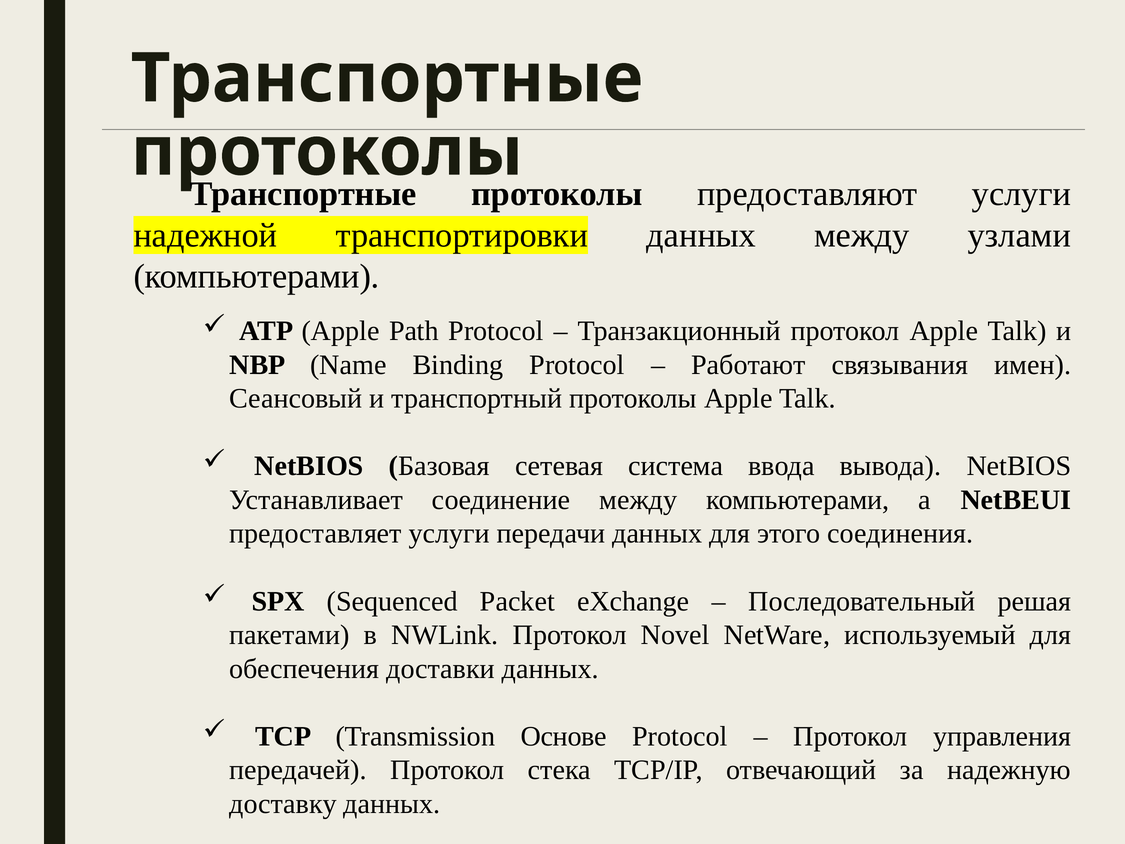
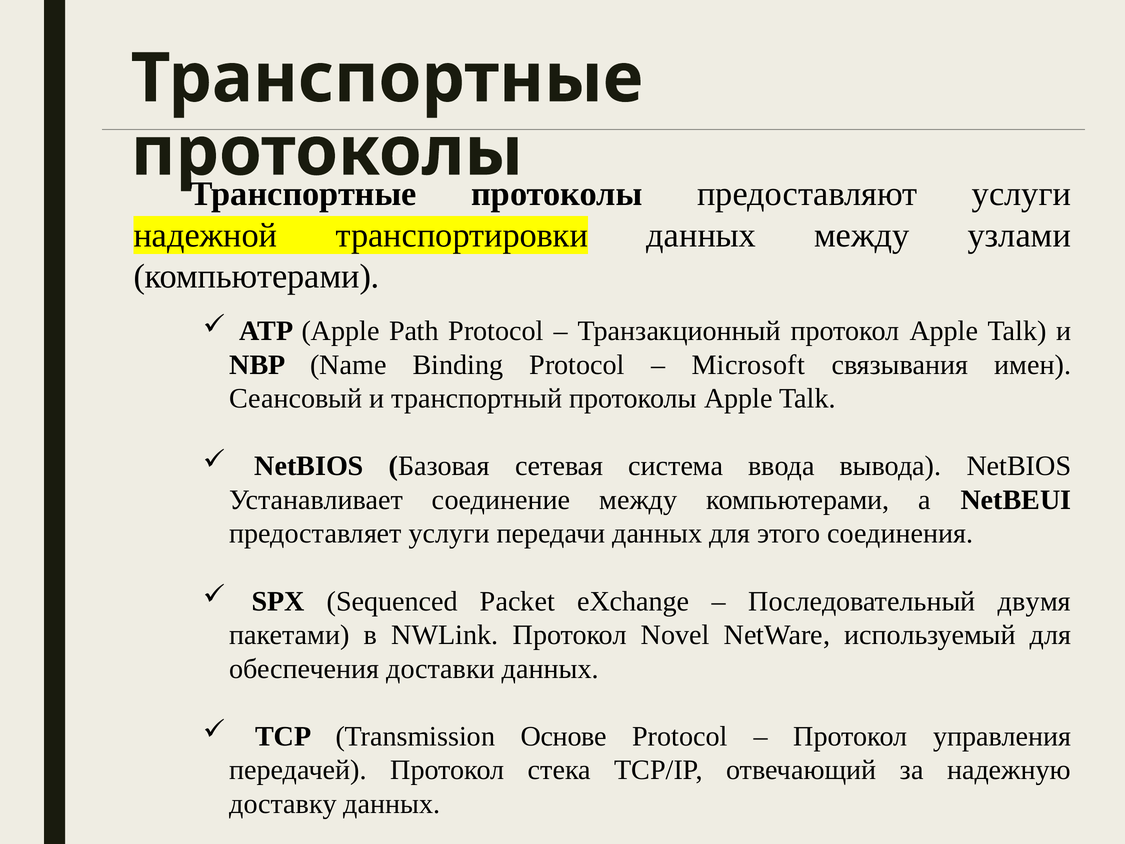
Работают: Работают -> Microsoft (748, 365)
решая: решая -> двумя (1034, 601)
